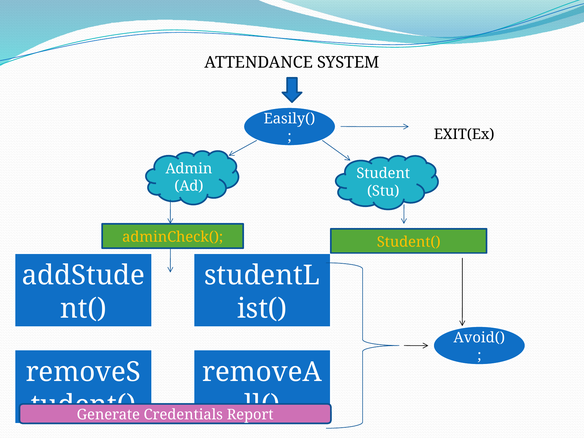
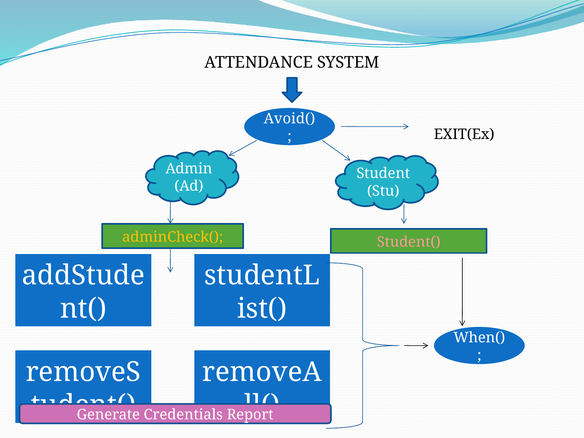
Easily(: Easily( -> Avoid( (289, 119)
Student( colour: yellow -> pink (409, 242)
Avoid(: Avoid( -> When( (479, 338)
